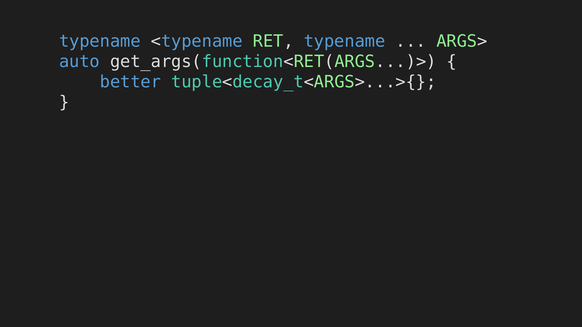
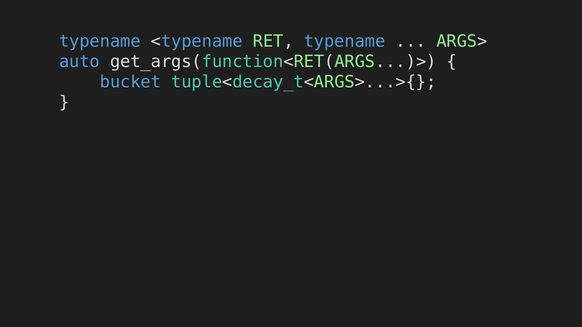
better: better -> bucket (130, 82)
